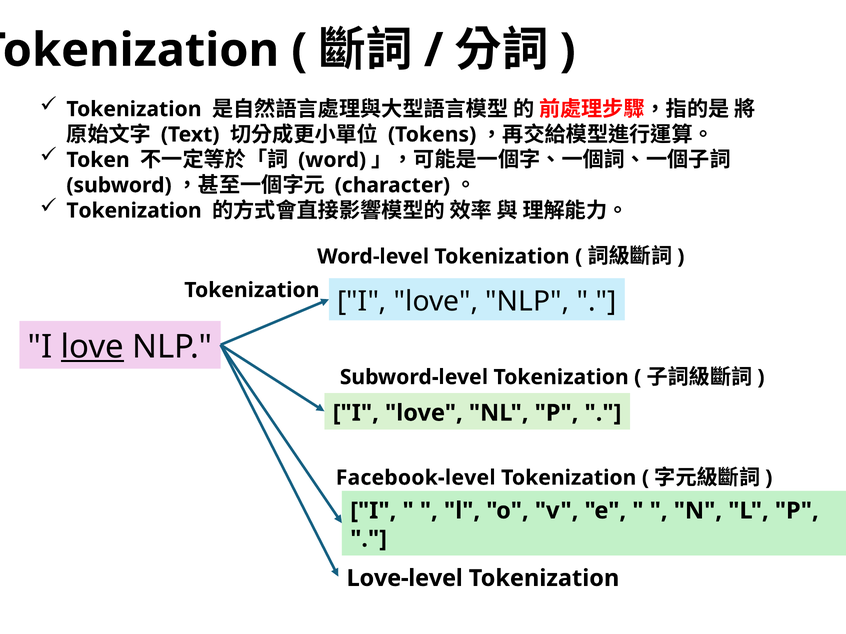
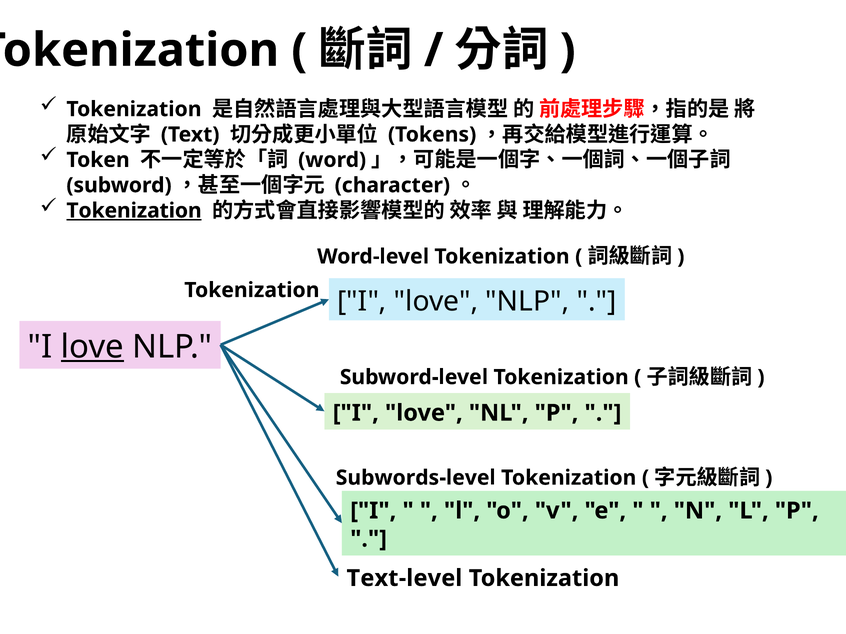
Tokenization underline: none -> present (134, 211)
Facebook-level: Facebook-level -> Subwords-level (416, 478)
Love-level: Love-level -> Text-level (405, 579)
